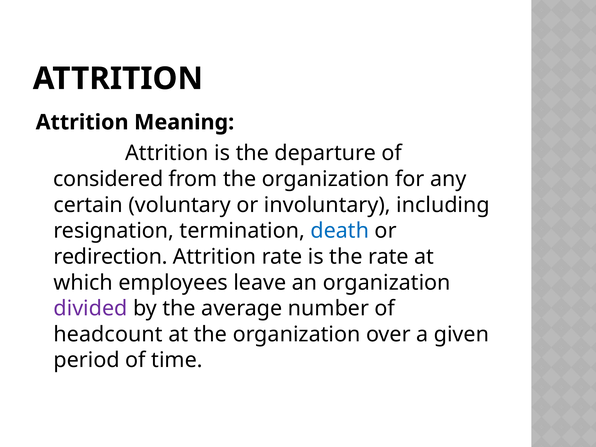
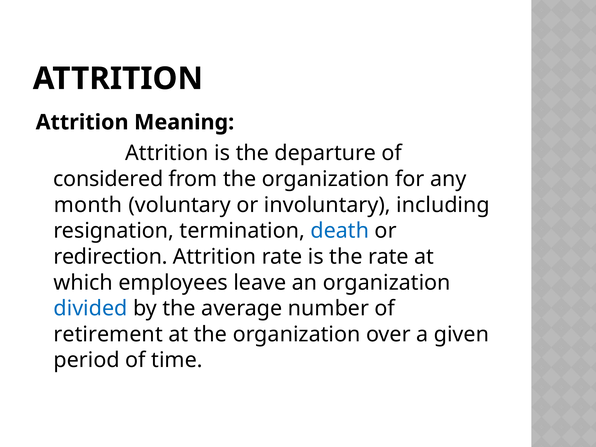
certain: certain -> month (88, 205)
divided colour: purple -> blue (90, 308)
headcount: headcount -> retirement (108, 334)
